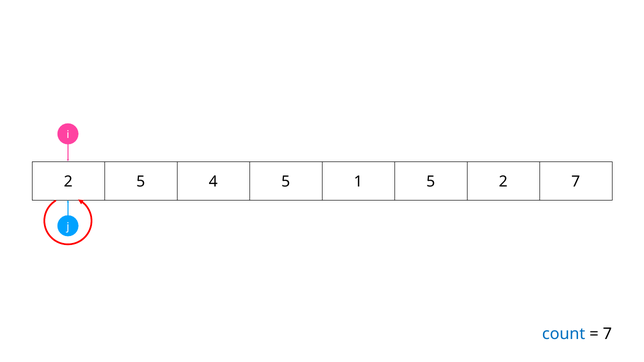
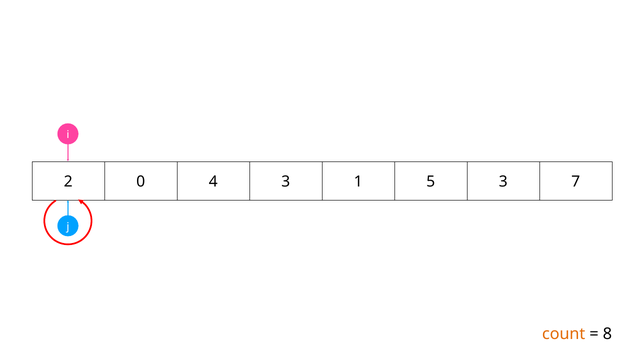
2 5: 5 -> 0 (141, 182)
4 5: 5 -> 3 (286, 182)
5 2: 2 -> 3 (503, 182)
count colour: blue -> orange (564, 334)
7: 7 -> 8 (607, 334)
